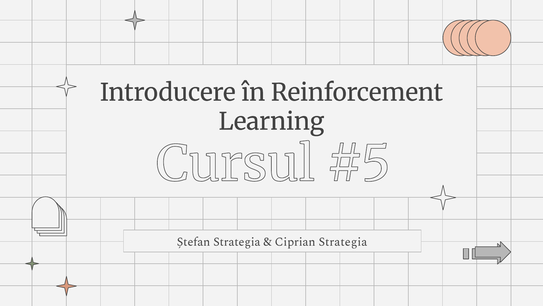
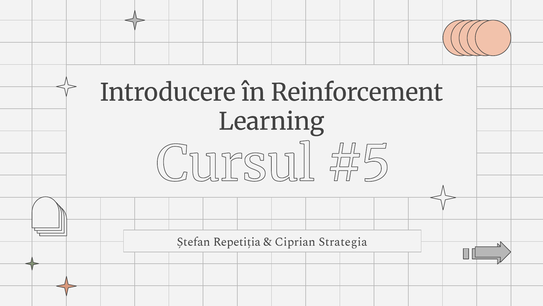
Ștefan Strategia: Strategia -> Repetiția (237, 241)
